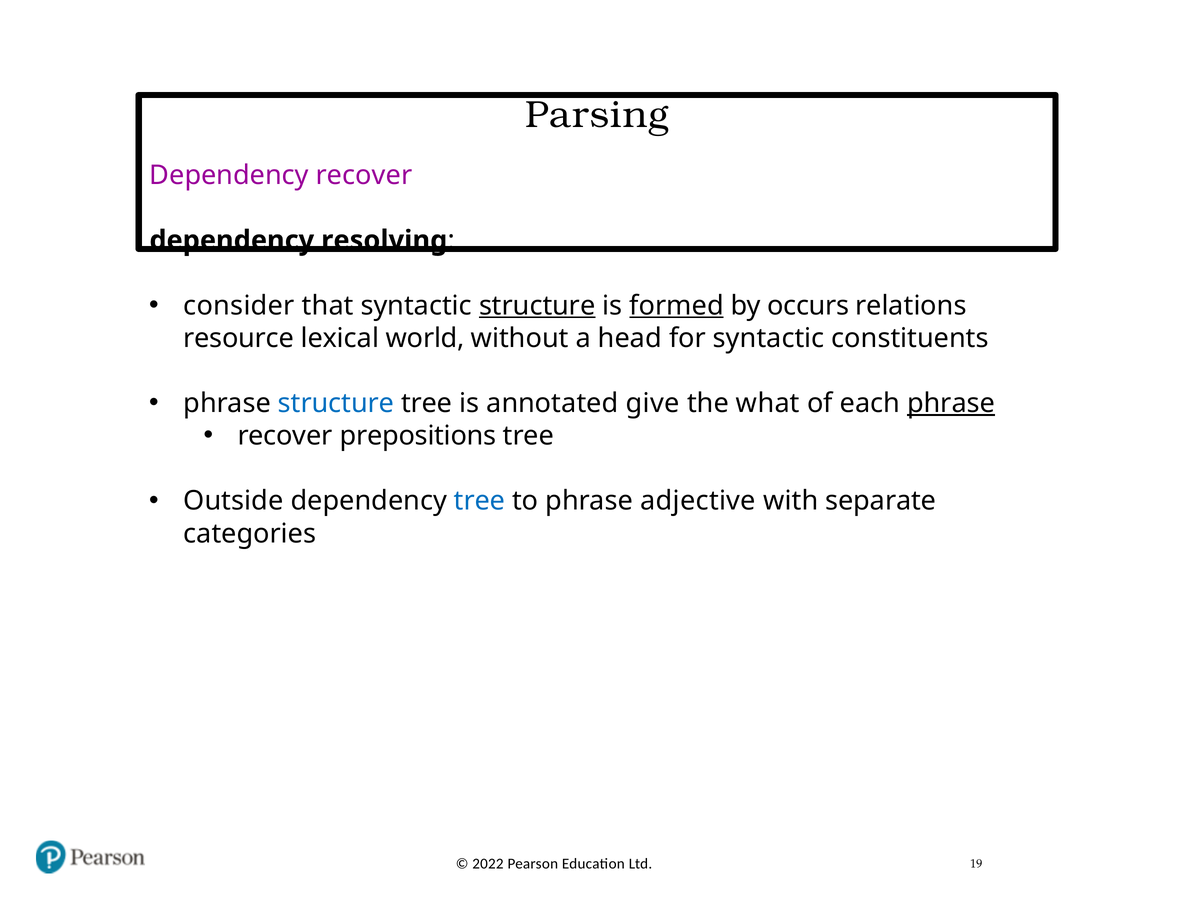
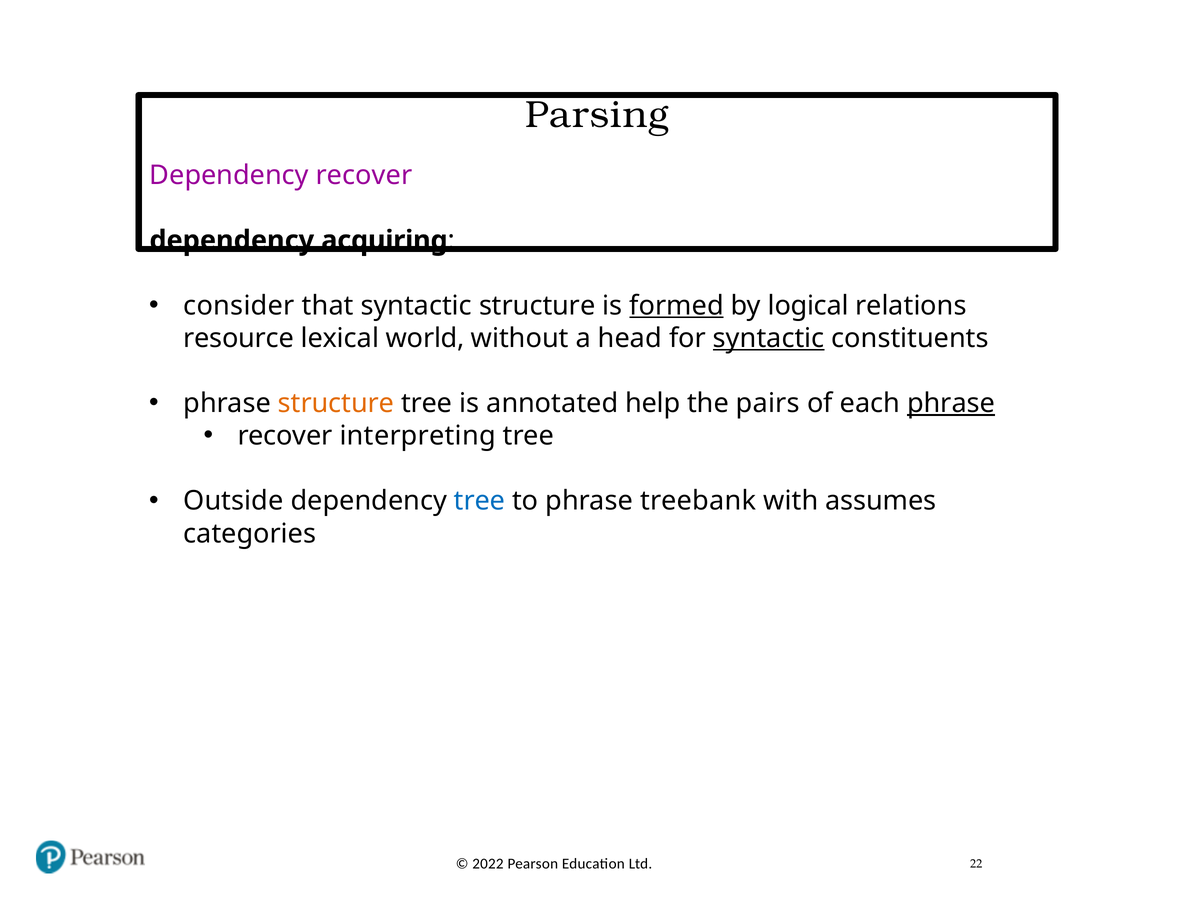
resolving: resolving -> acquiring (384, 240)
structure underline: present -> none (537, 305)
occurs: occurs -> logical (808, 305)
syntactic underline: none -> present (769, 338)
structure colour: blue -> orange (336, 403)
give: give -> help (653, 403)
what: what -> pairs (768, 403)
prepositions: prepositions -> interpreting (418, 436)
adjective: adjective -> treebank (698, 501)
separate: separate -> assumes (881, 501)
19: 19 -> 22 (976, 863)
